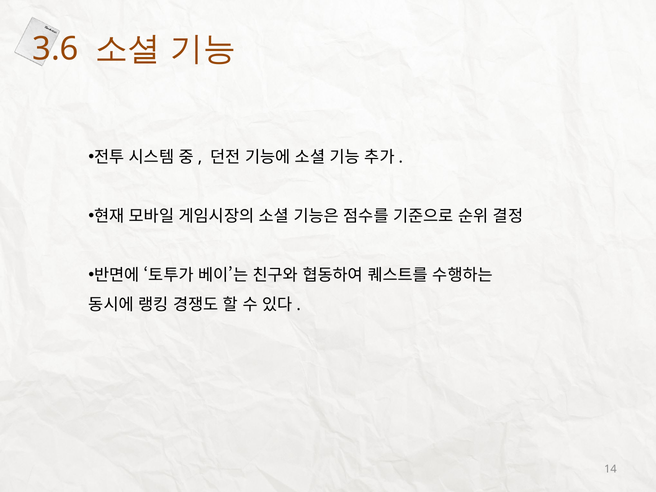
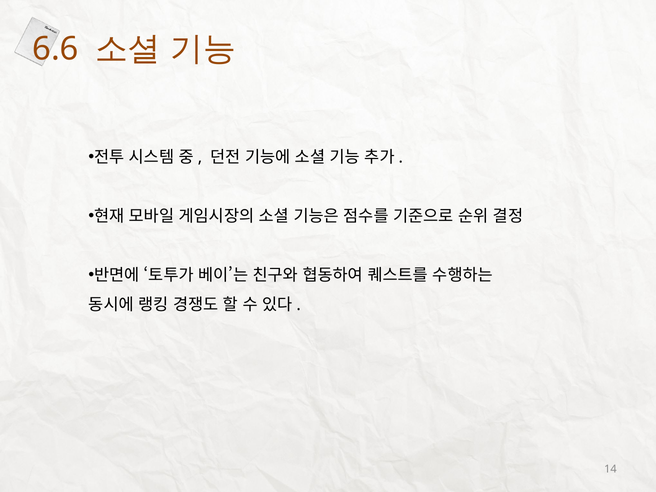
3.6: 3.6 -> 6.6 (56, 49)
